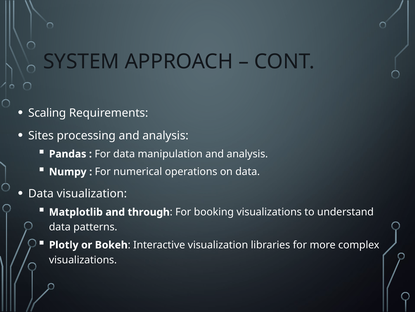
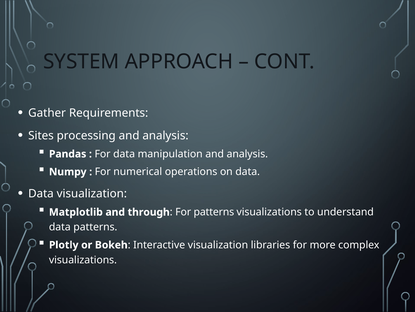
Scaling: Scaling -> Gather (47, 113)
For booking: booking -> patterns (214, 212)
